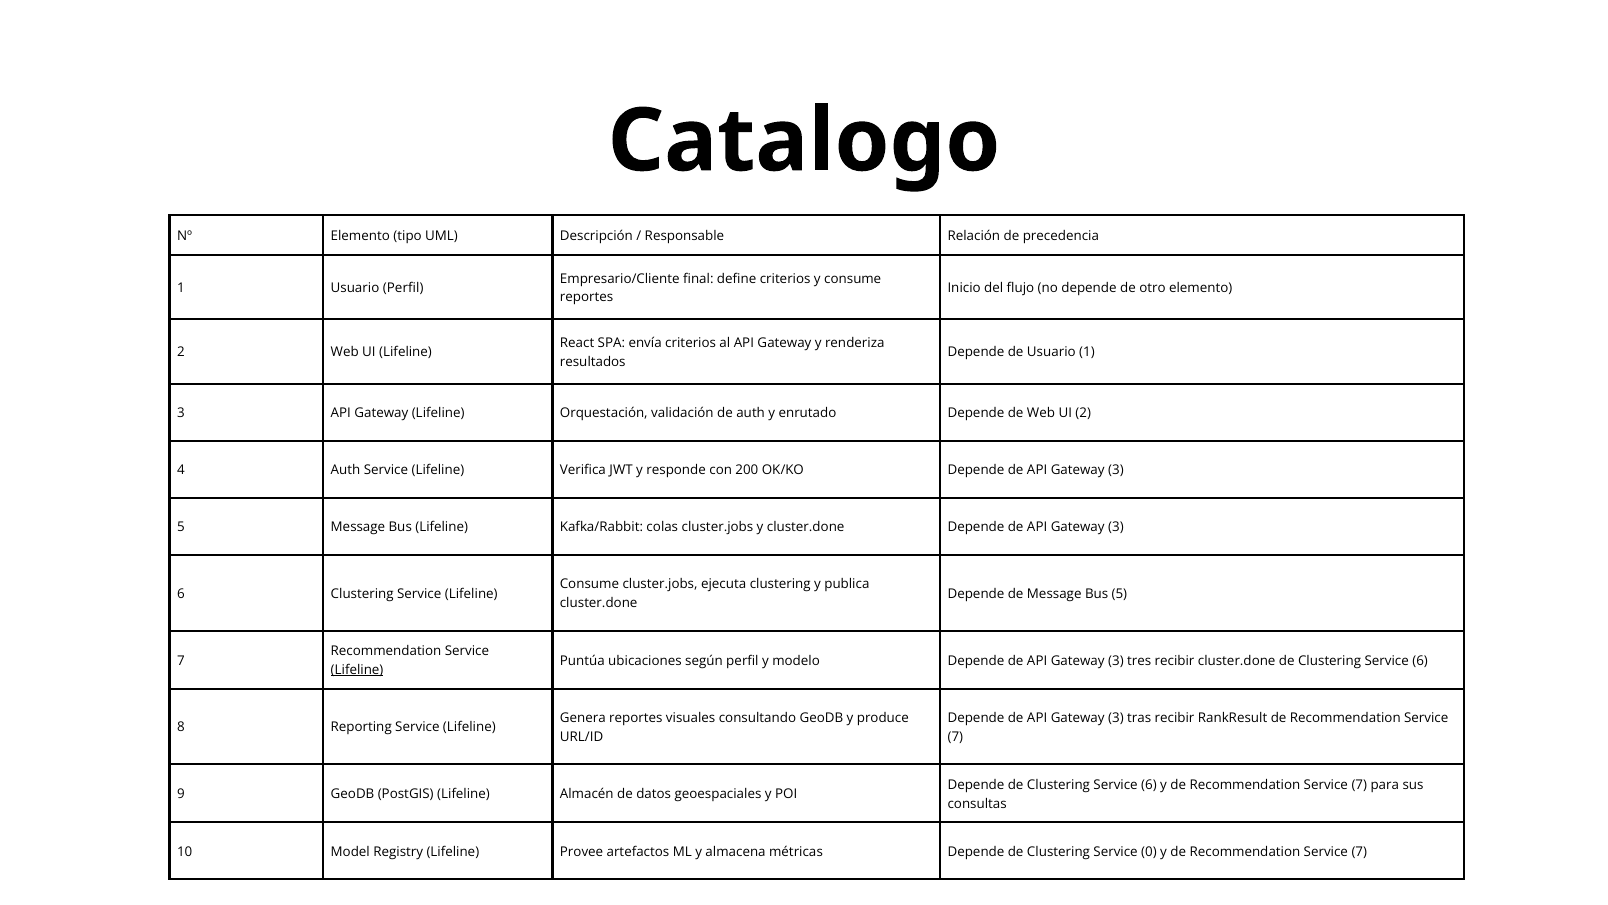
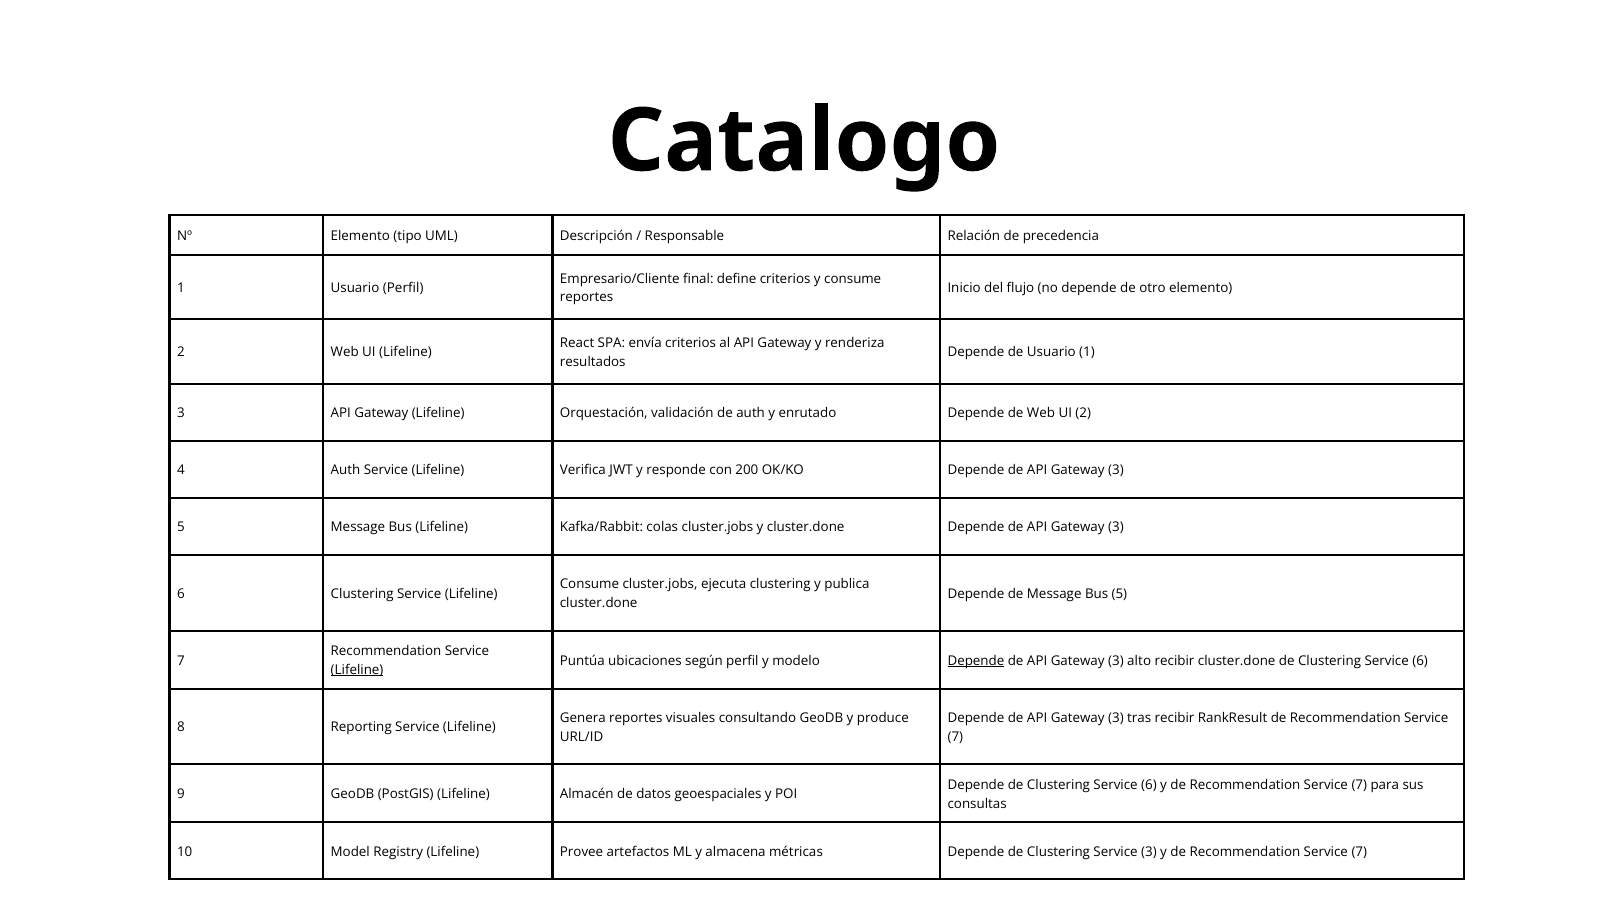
Depende underline: none -> present (976, 660)
tres: tres -> alto (1139, 660)
Service 0: 0 -> 3 (1149, 851)
